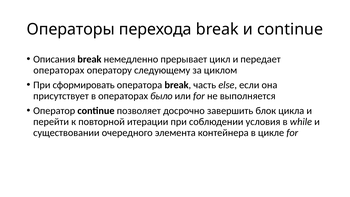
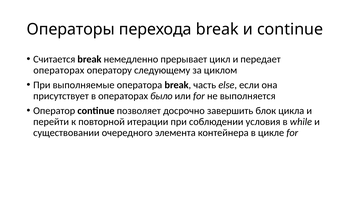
Описания: Описания -> Считается (54, 59)
сформировать: сформировать -> выполняемые (84, 85)
